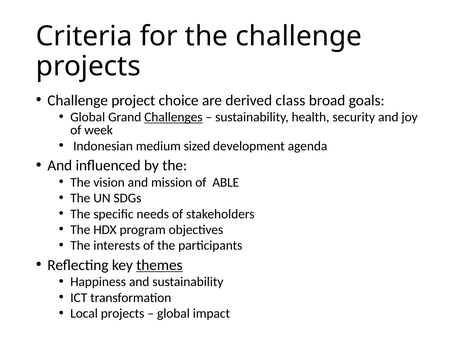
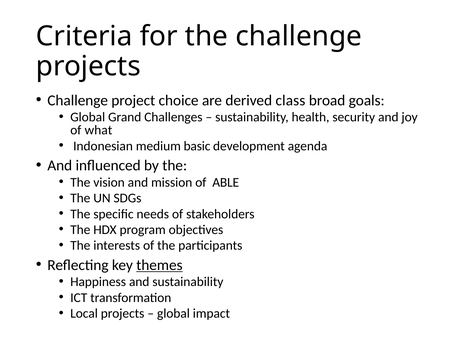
Challenges underline: present -> none (173, 117)
week: week -> what (98, 130)
sized: sized -> basic (197, 146)
